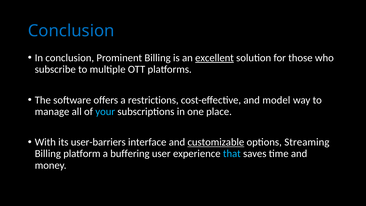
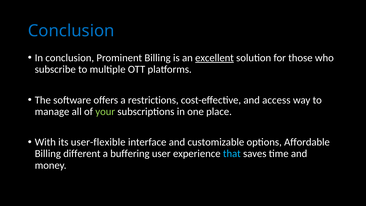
model: model -> access (276, 100)
your colour: light blue -> light green (105, 111)
user-barriers: user-barriers -> user-flexible (98, 142)
customizable underline: present -> none (216, 142)
Streaming: Streaming -> Affordable (307, 142)
platform: platform -> different (82, 154)
